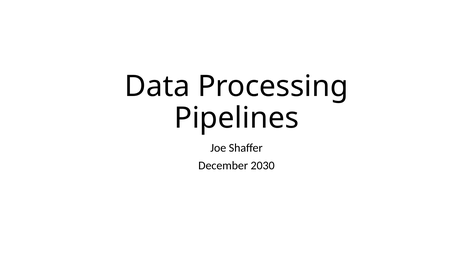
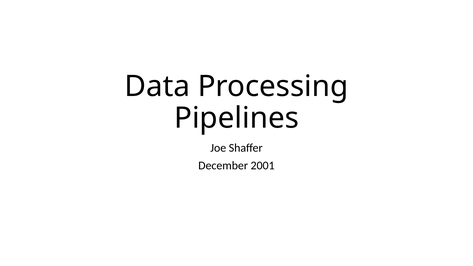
2030: 2030 -> 2001 (263, 166)
